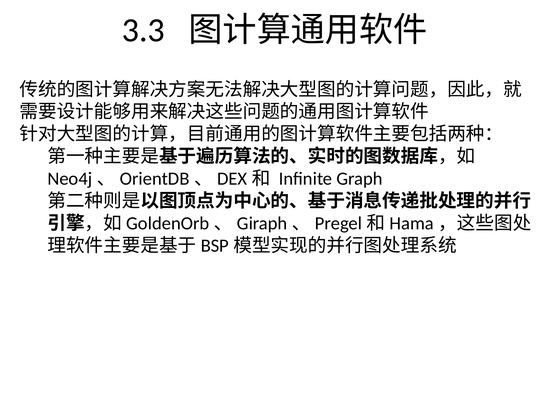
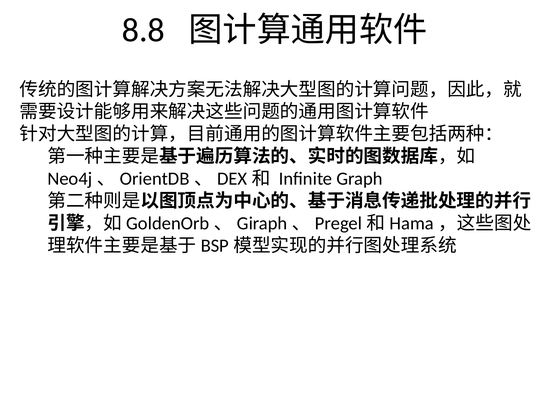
3.3: 3.3 -> 8.8 (143, 30)
